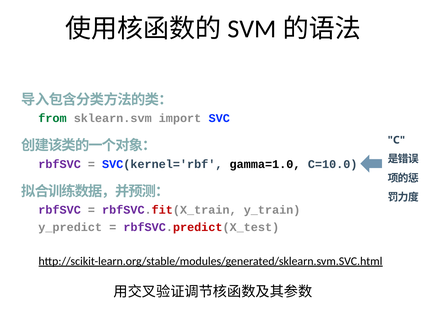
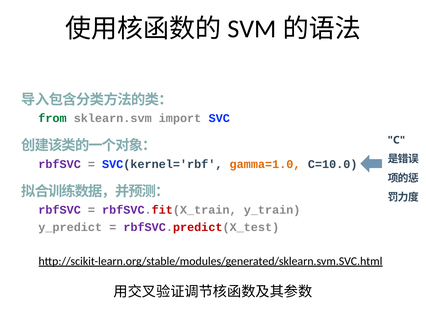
gamma=1.0 colour: black -> orange (265, 164)
